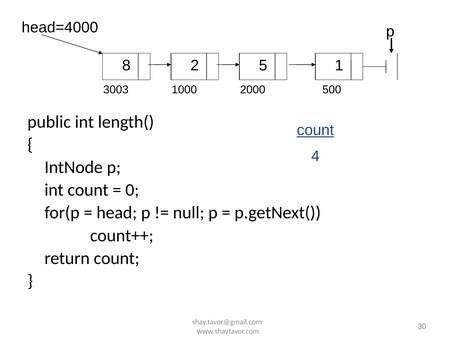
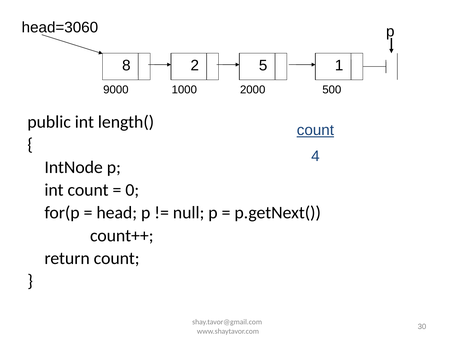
head=4000: head=4000 -> head=3060 (60, 28)
3003: 3003 -> 9000 (116, 90)
